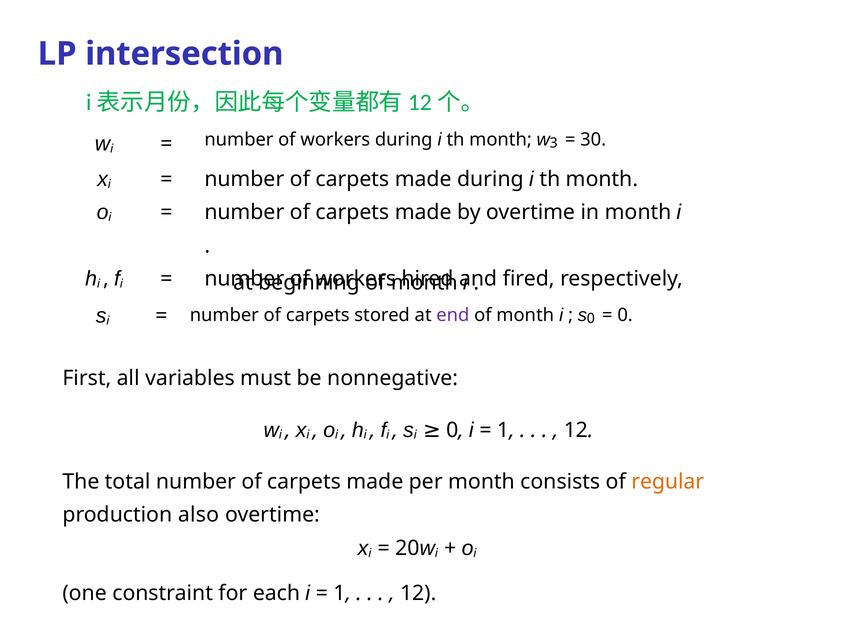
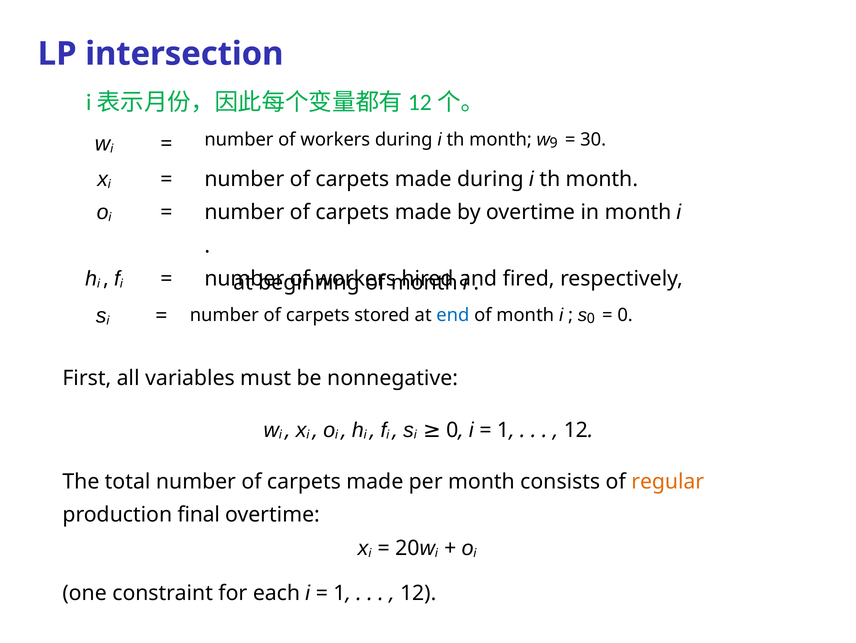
3: 3 -> 9 (554, 143)
end colour: purple -> blue (453, 315)
also: also -> final (199, 515)
